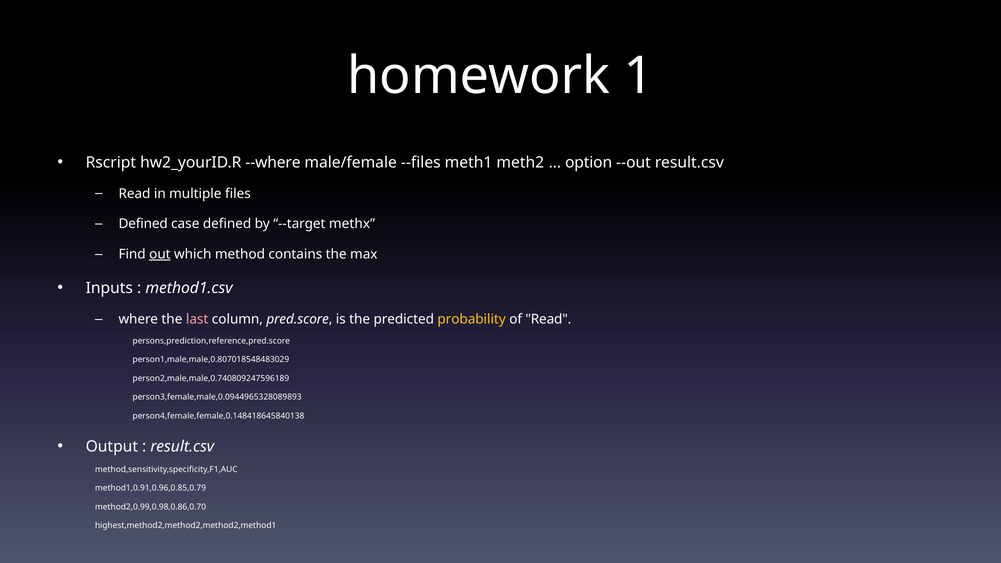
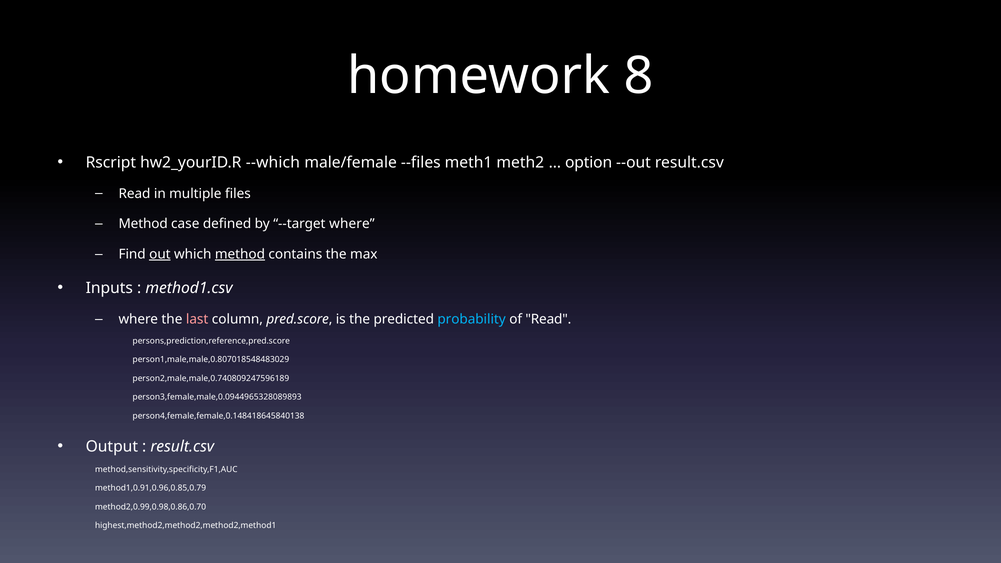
1: 1 -> 8 (639, 76)
--where: --where -> --which (273, 162)
Defined: Defined -> Method (143, 224)
--target methx: methx -> where (352, 224)
method underline: none -> present (240, 254)
probability colour: yellow -> light blue (472, 319)
